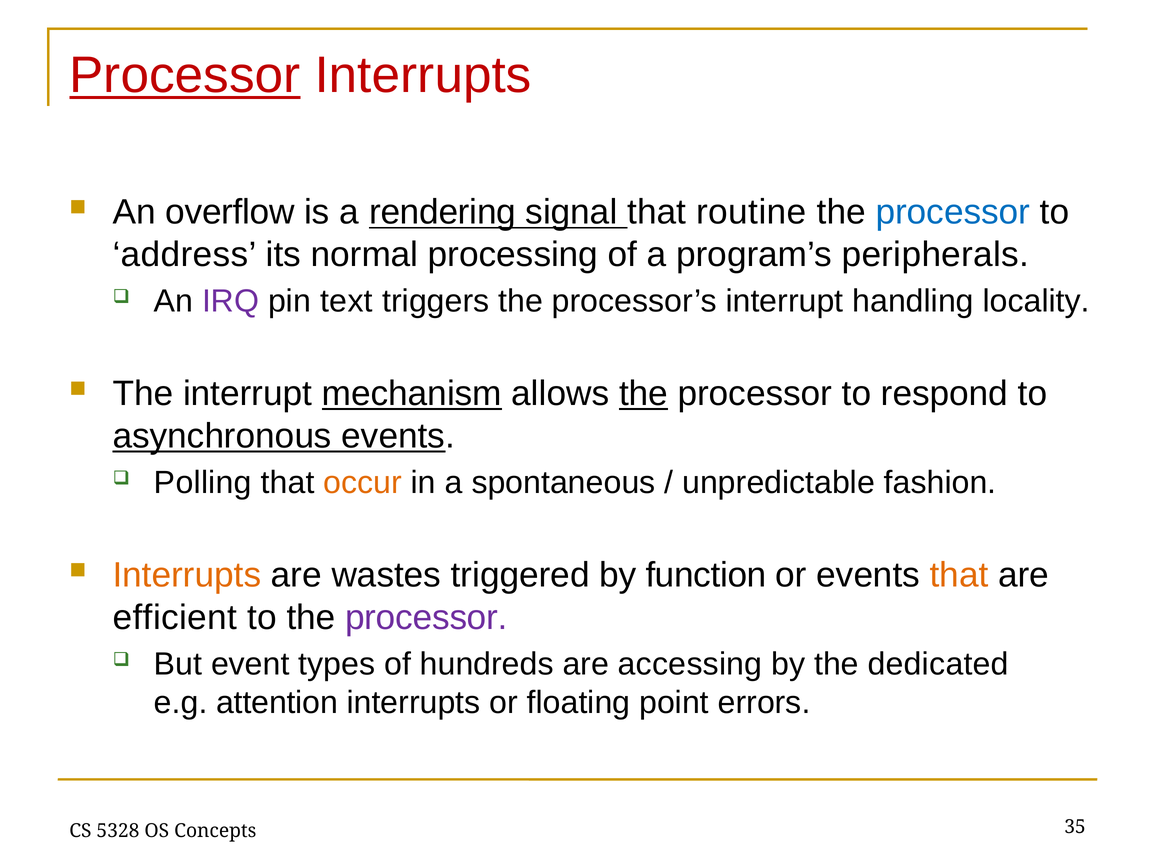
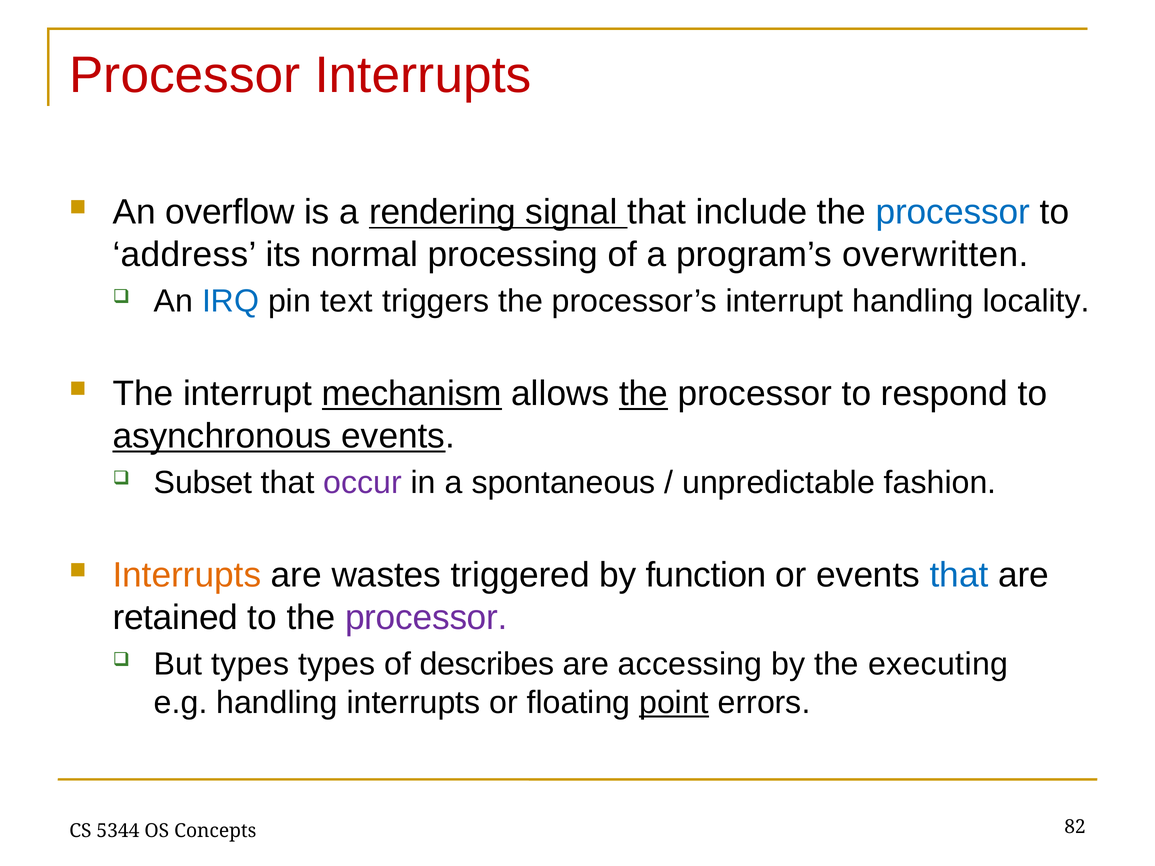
Processor underline: present -> none (185, 75)
routine: routine -> include (752, 212)
peripherals: peripherals -> overwritten (935, 255)
IRQ colour: purple -> blue (231, 301)
Polling: Polling -> Subset (203, 483)
occur colour: orange -> purple (363, 483)
that colour: orange -> blue (959, 575)
efficient: efficient -> retained (175, 618)
But event: event -> types (250, 664)
hundreds: hundreds -> describes (487, 664)
dedicated: dedicated -> executing (938, 664)
e.g attention: attention -> handling (277, 703)
point underline: none -> present (674, 703)
5328: 5328 -> 5344 (118, 831)
35: 35 -> 82 (1075, 827)
